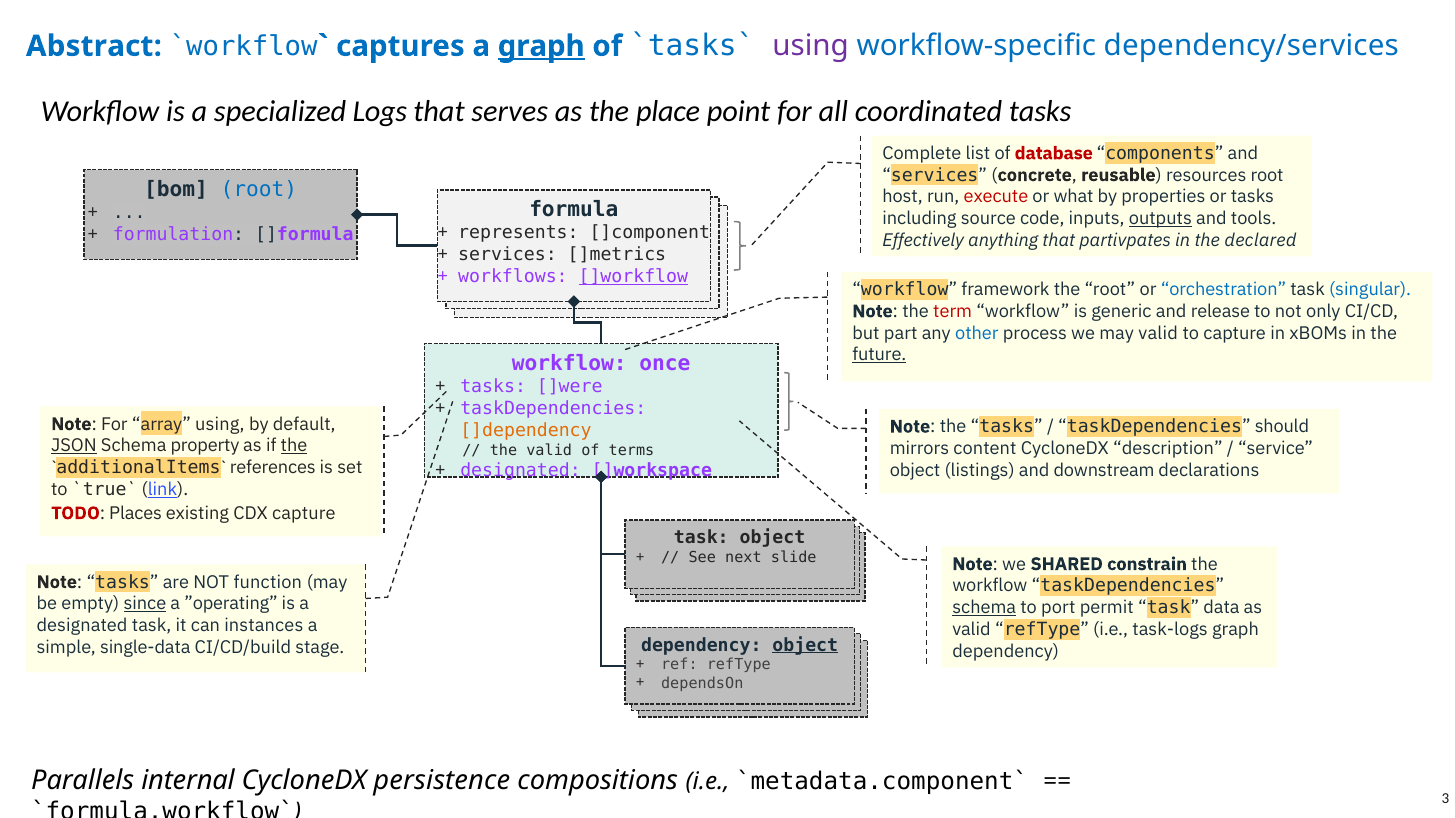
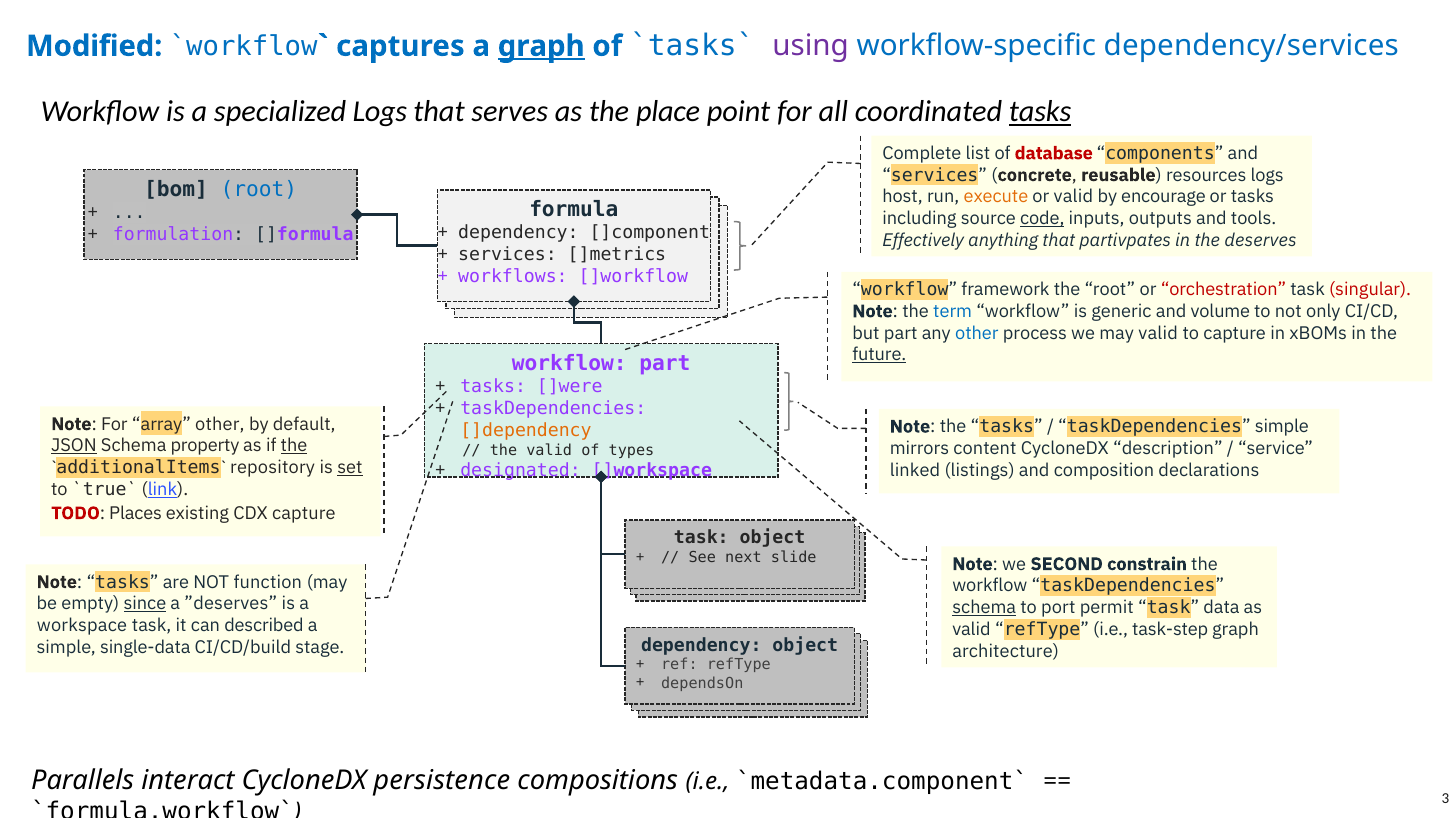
Abstract: Abstract -> Modified (94, 46)
tasks underline: none -> present (1040, 112)
resources root: root -> logs (1267, 175)
execute colour: red -> orange (996, 197)
or what: what -> valid (1073, 197)
properties: properties -> encourage (1164, 197)
code underline: none -> present (1042, 219)
outputs underline: present -> none (1160, 219)
represents: represents -> dependency (518, 233)
declared: declared -> deserves (1260, 241)
]workflow underline: present -> none (633, 277)
orchestration colour: blue -> red (1223, 290)
singular colour: blue -> red (1370, 290)
term colour: red -> blue (953, 311)
release: release -> volume (1220, 311)
workflow once: once -> part (665, 364)
array using: using -> other (220, 424)
taskDependencies should: should -> simple (1282, 427)
terms: terms -> types (632, 451)
references: references -> repository (273, 468)
set underline: none -> present (350, 468)
object: object -> linked (915, 470)
downstream: downstream -> composition (1104, 470)
SHARED: SHARED -> SECOND (1067, 564)
”operating: ”operating -> ”deserves (231, 604)
designated: designated -> workspace (82, 626)
instances: instances -> described (264, 626)
task-logs: task-logs -> task-step (1170, 630)
object underline: present -> none (805, 645)
dependency: dependency -> architecture (1006, 652)
internal: internal -> interact (188, 781)
